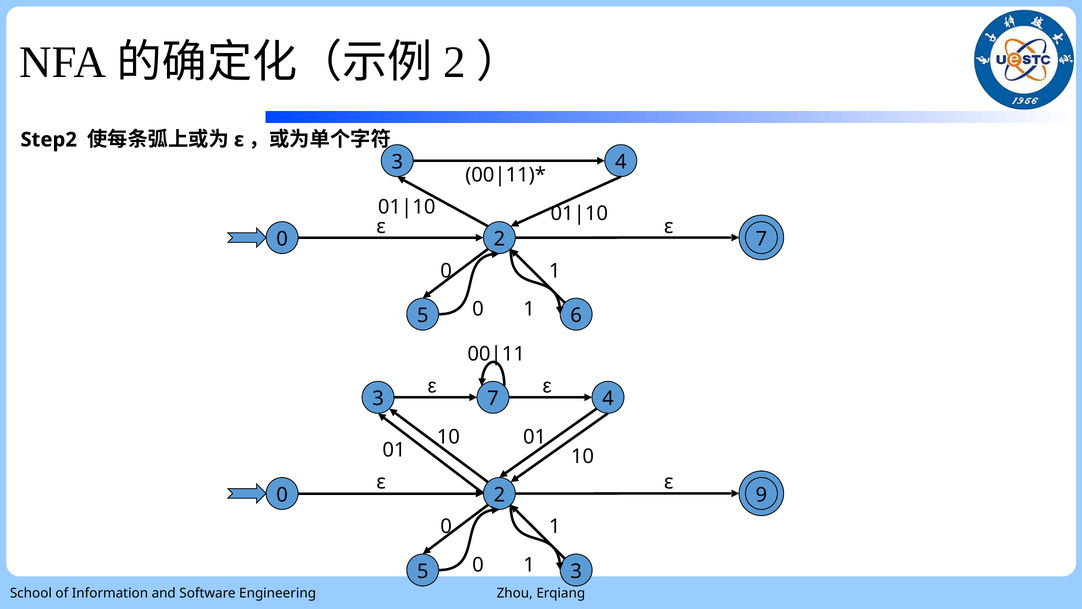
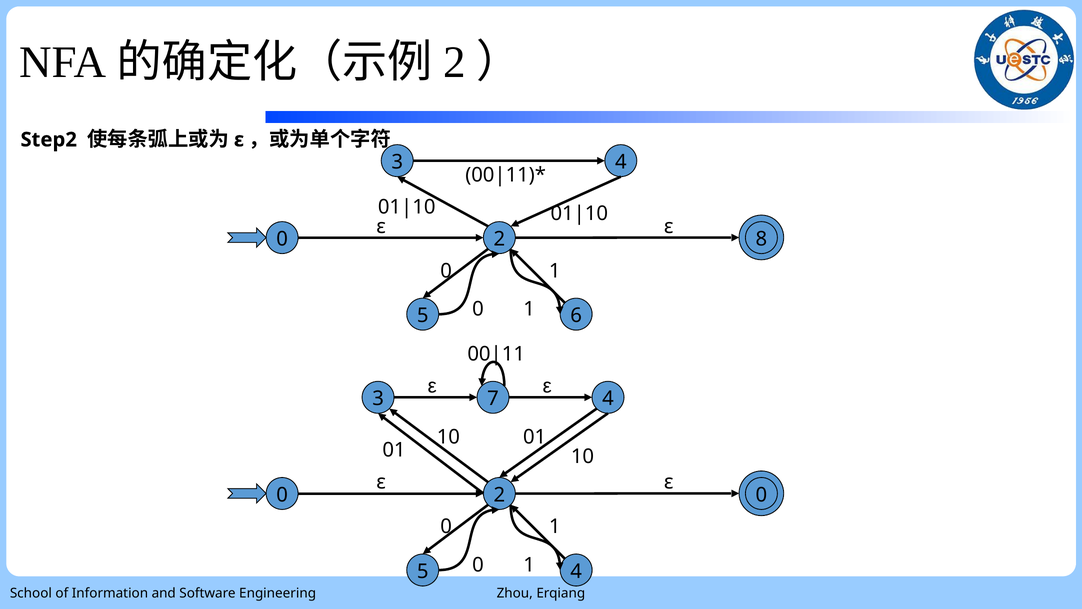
0 7: 7 -> 8 (761, 239)
0 9: 9 -> 0 (761, 495)
3: 3 -> 4 (576, 571)
